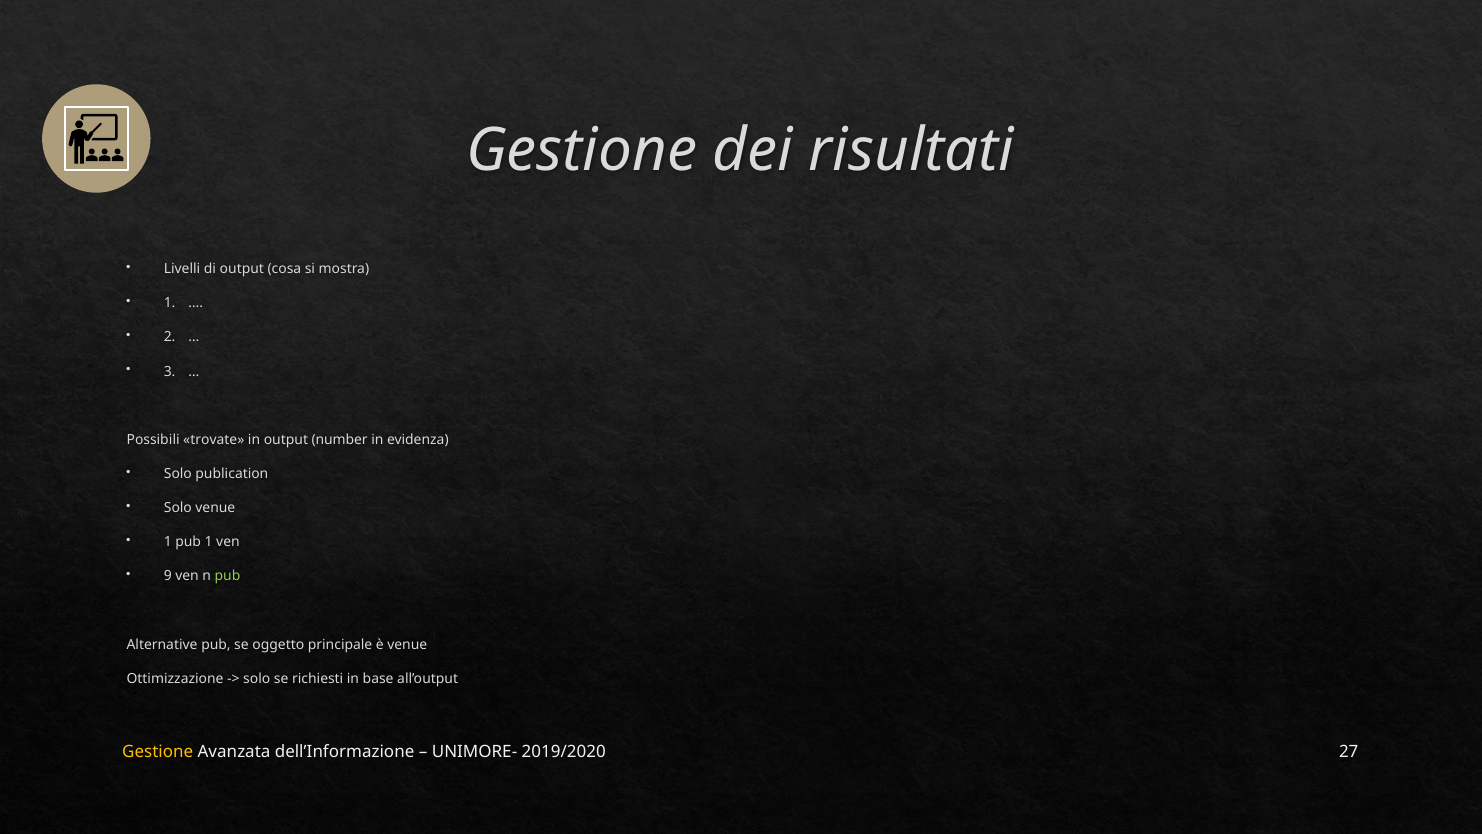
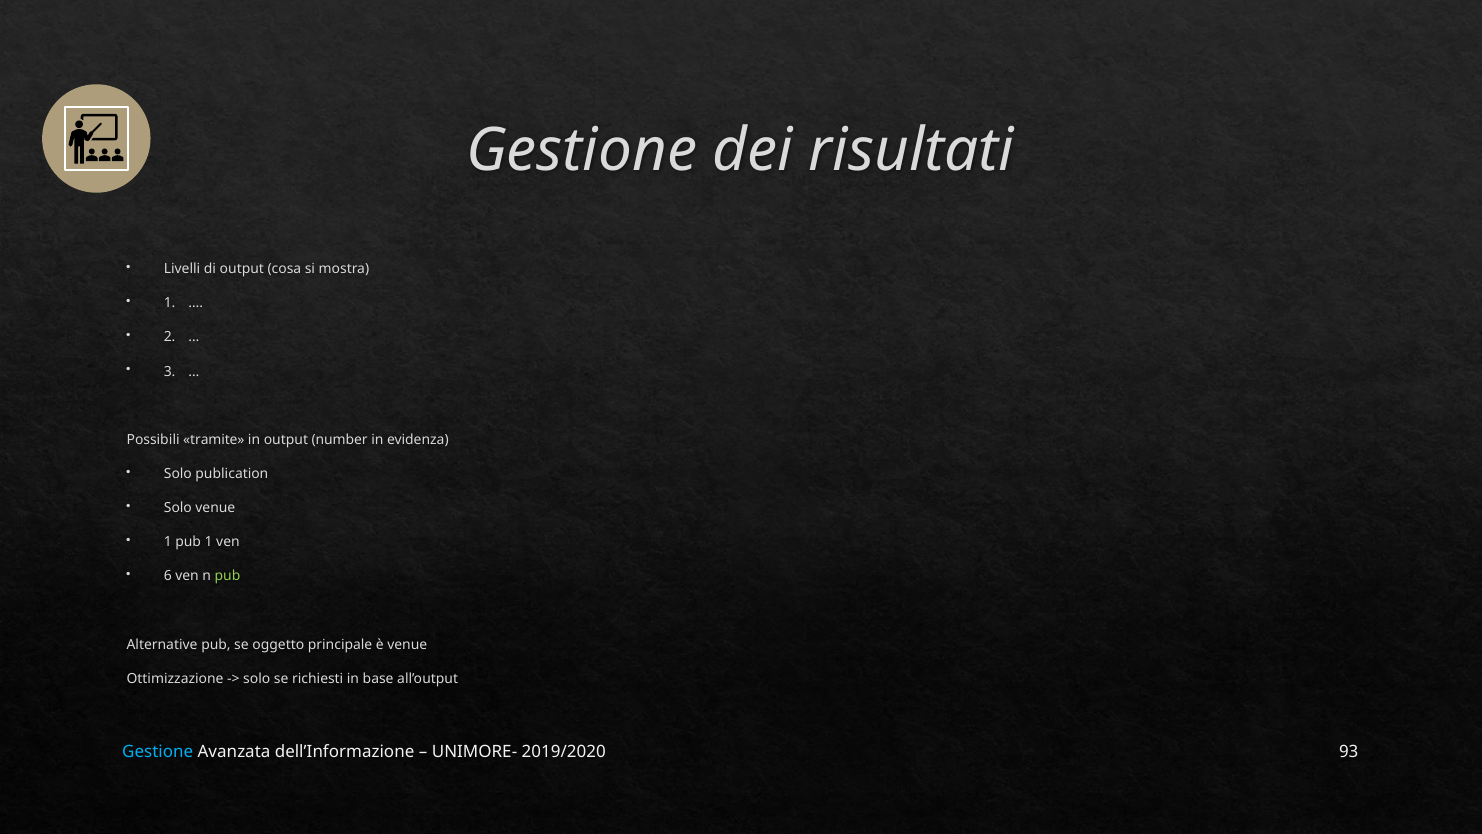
trovate: trovate -> tramite (214, 440)
9: 9 -> 6 (168, 576)
Gestione colour: yellow -> light blue (158, 751)
27: 27 -> 93 (1349, 751)
